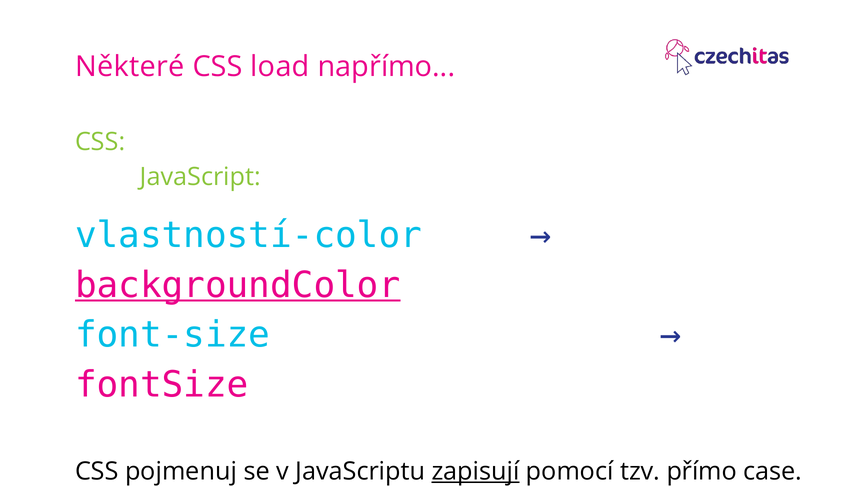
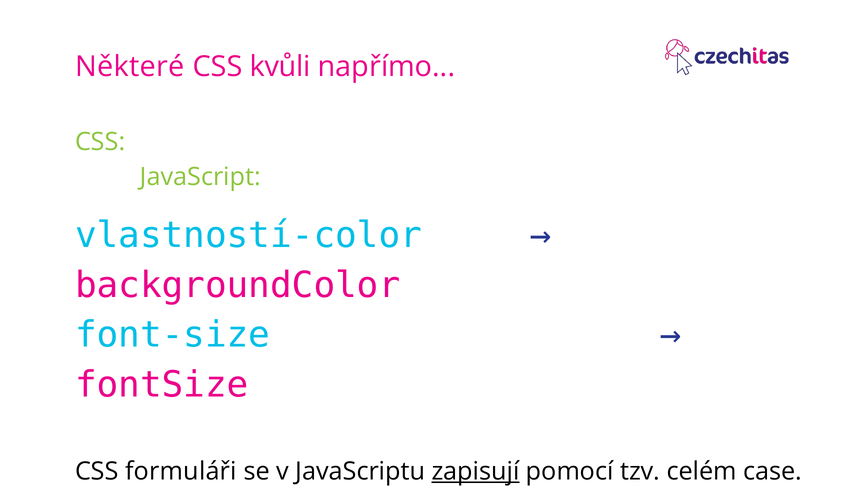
load: load -> kvůli (280, 67)
backgroundColor underline: present -> none (238, 285)
pojmenuj: pojmenuj -> formuláři (181, 472)
přímo: přímo -> celém (702, 472)
